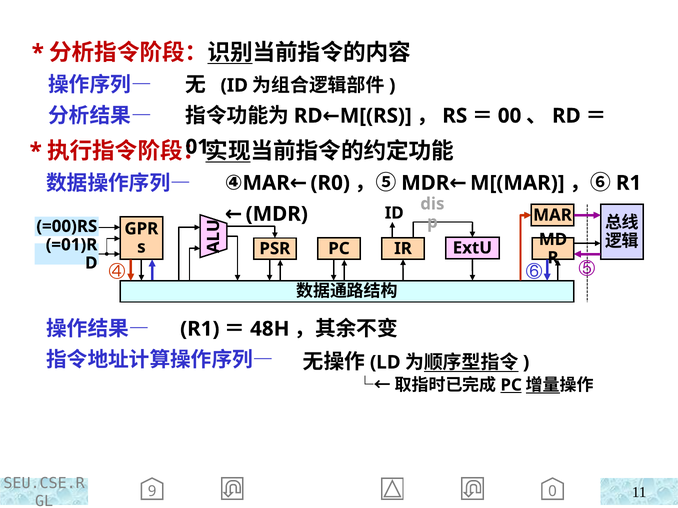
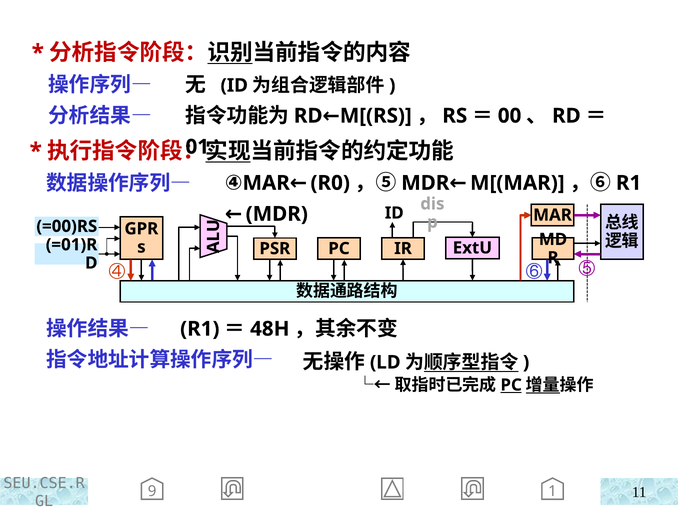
0: 0 -> 1 (553, 492)
